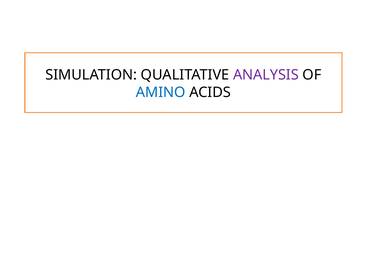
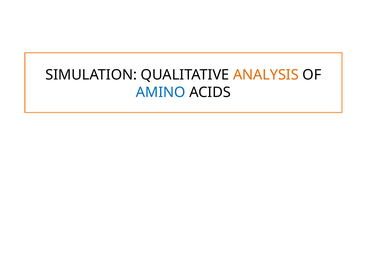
ANALYSIS colour: purple -> orange (266, 75)
